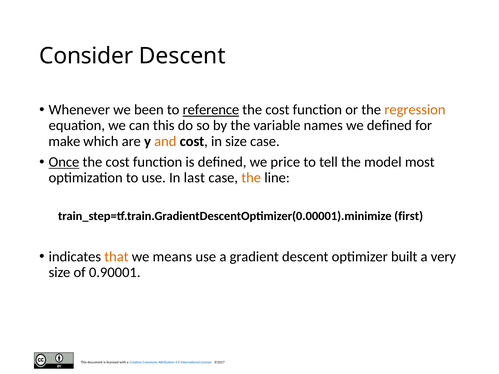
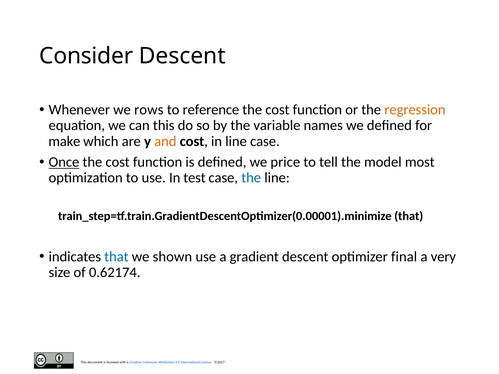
been: been -> rows (149, 110)
reference underline: present -> none (211, 110)
in size: size -> line (236, 141)
last: last -> test (195, 178)
the colour: orange -> blue (251, 178)
train_step=tf.train.GradientDescentOptimizer(0.00001).minimize first: first -> that (409, 216)
that colour: orange -> blue (116, 257)
means: means -> shown (172, 257)
built: built -> final (404, 257)
0.90001: 0.90001 -> 0.62174 (115, 273)
